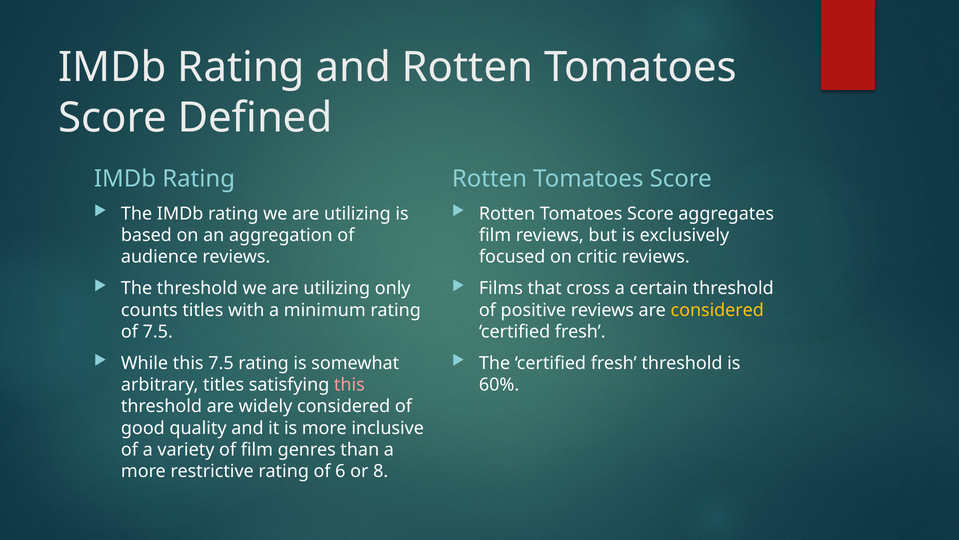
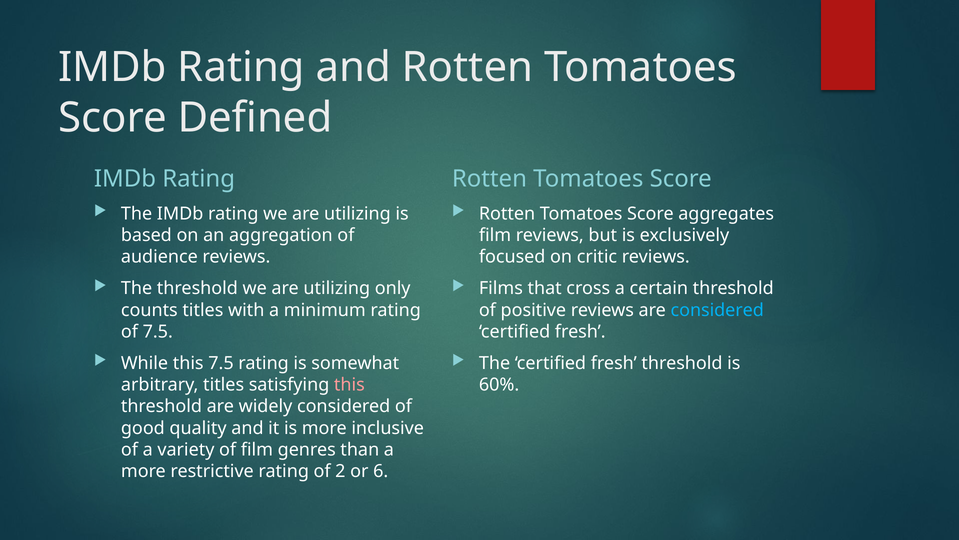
considered colour: yellow -> light blue (717, 310)
6: 6 -> 2 (340, 471)
8: 8 -> 6 (381, 471)
